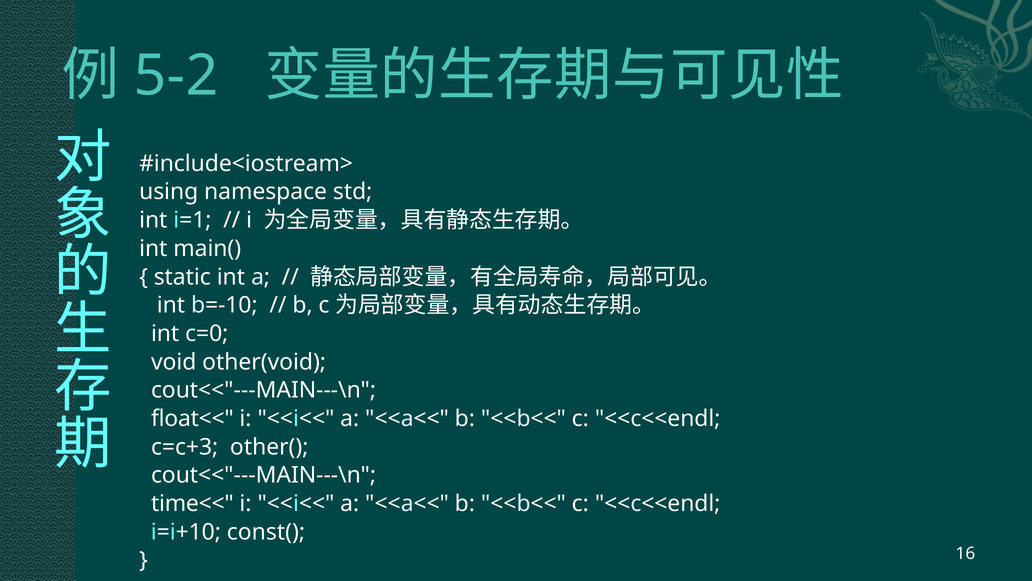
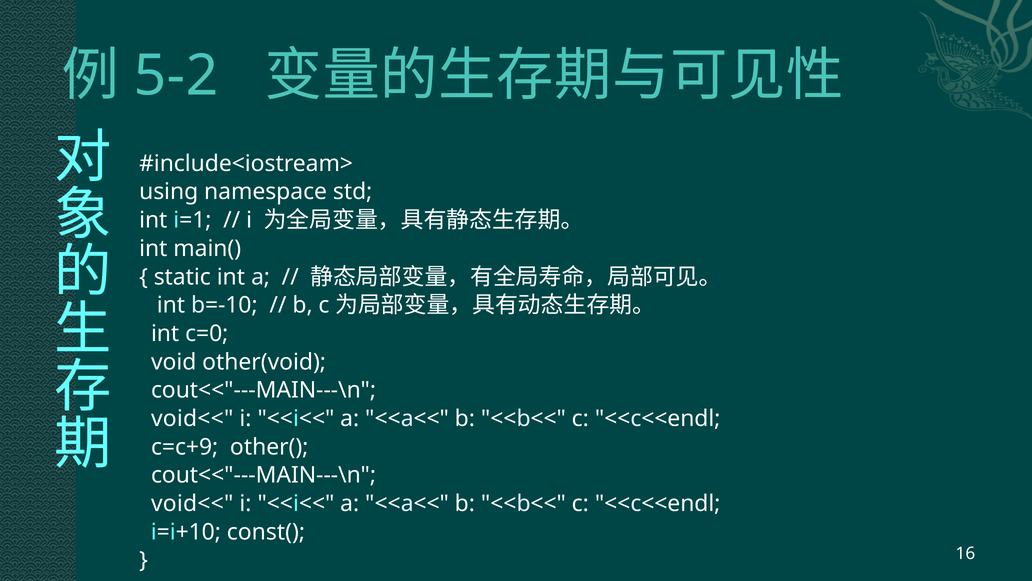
float<<: float<< -> void<< (192, 418)
c=c+3: c=c+3 -> c=c+9 (185, 447)
time<<: time<< -> void<< (192, 503)
